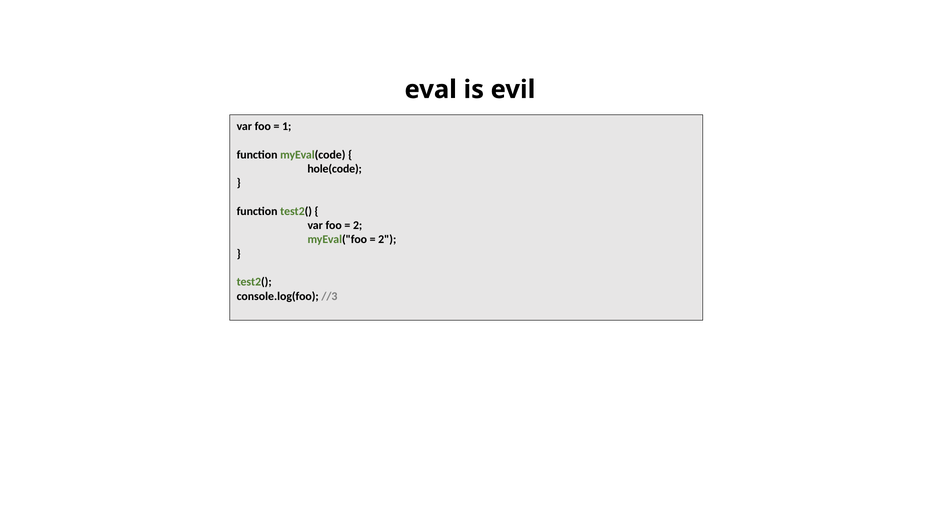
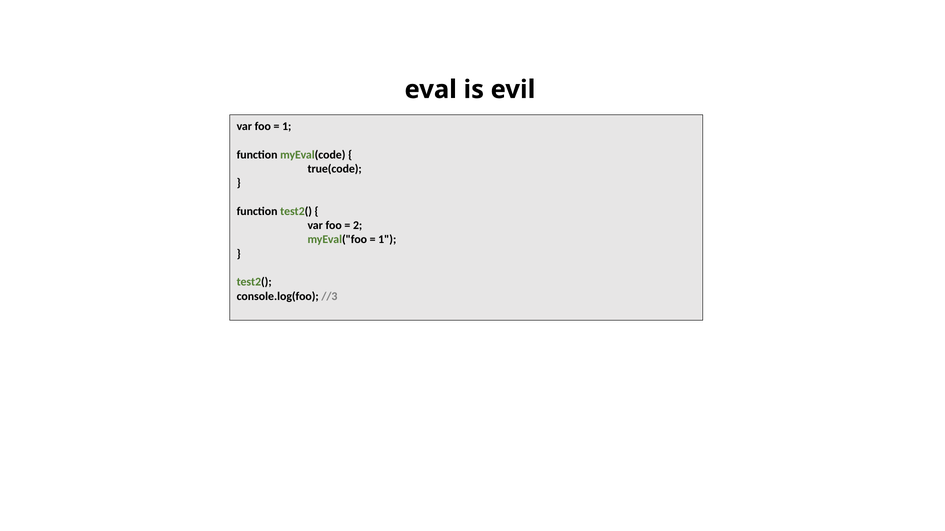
hole(code: hole(code -> true(code (335, 169)
2: 2 -> 1 (387, 240)
